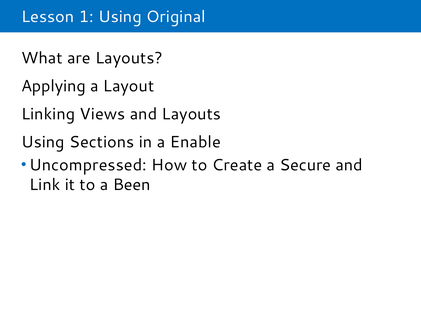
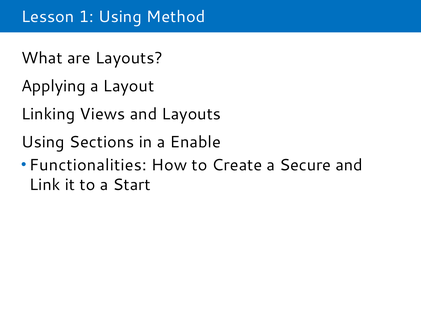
Original: Original -> Method (176, 17)
Uncompressed: Uncompressed -> Functionalities (88, 165)
Been: Been -> Start (132, 185)
